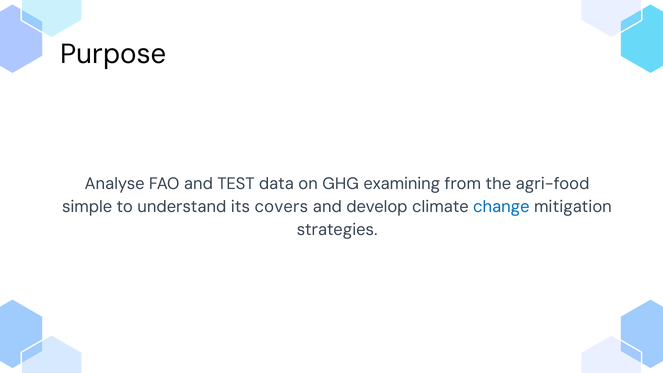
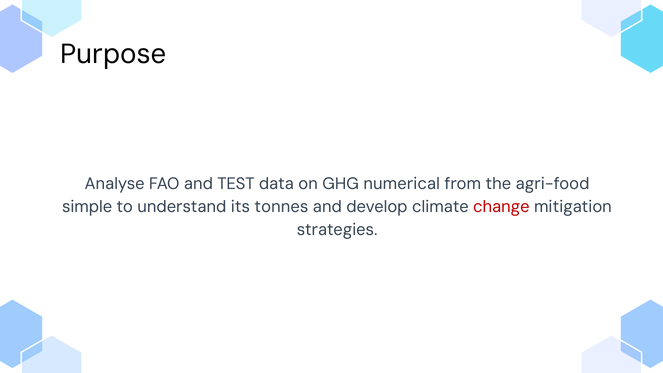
examining: examining -> numerical (402, 184)
covers: covers -> tonnes (281, 207)
change colour: blue -> red (501, 207)
